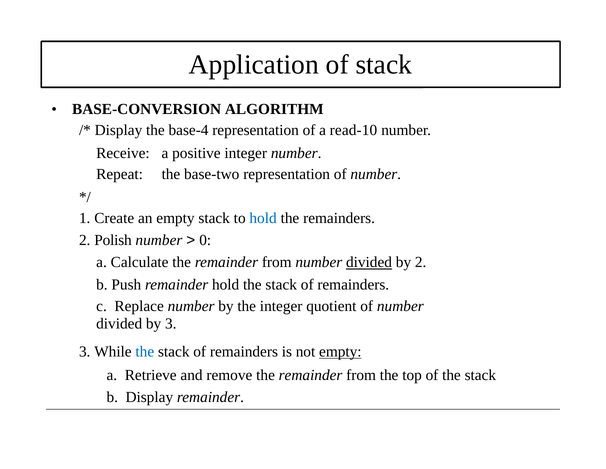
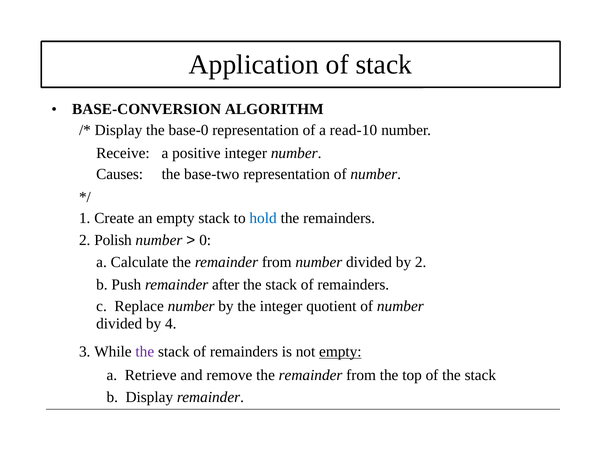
base-4: base-4 -> base-0 (189, 130)
Repeat: Repeat -> Causes (120, 174)
divided underline: present -> none (369, 262)
remainder hold: hold -> after (226, 284)
by 3: 3 -> 4 (171, 323)
the colour: blue -> purple (145, 351)
